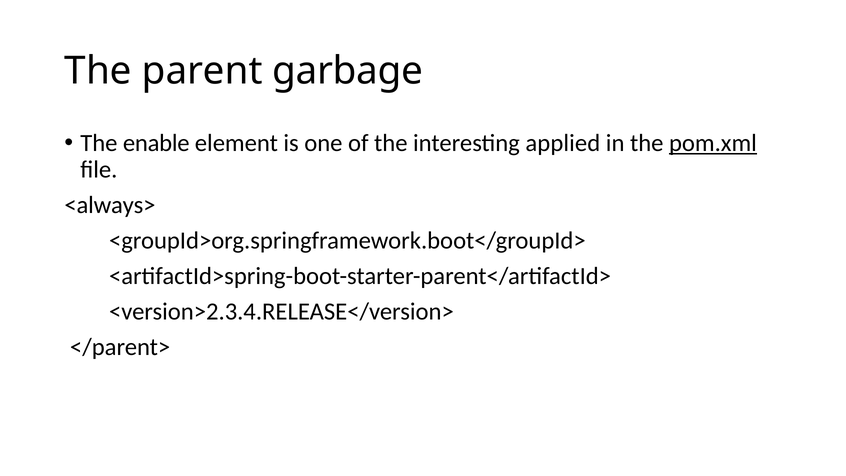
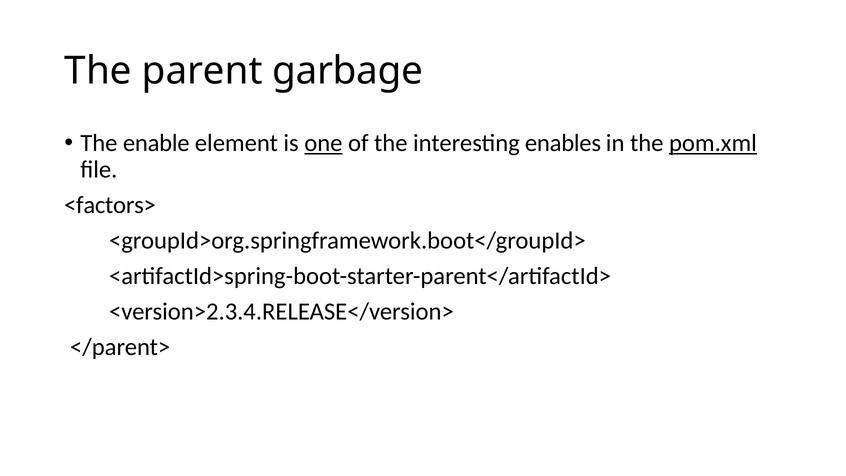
one underline: none -> present (323, 143)
applied: applied -> enables (563, 143)
<always>: <always> -> <factors> (110, 205)
